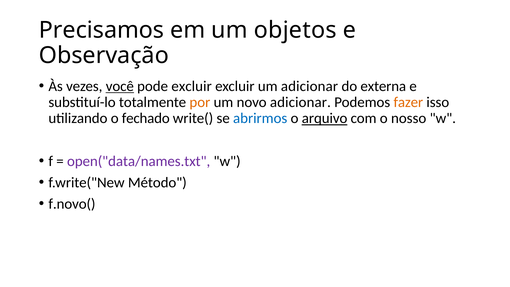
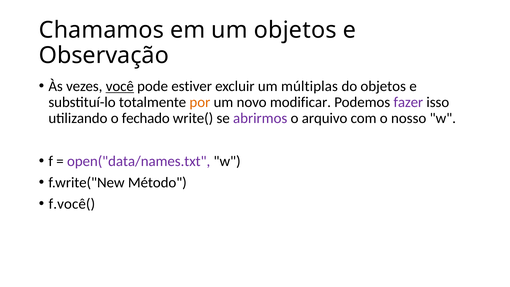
Precisamos: Precisamos -> Chamamos (101, 30)
pode excluir: excluir -> estiver (192, 86)
um adicionar: adicionar -> múltiplas (309, 86)
do externa: externa -> objetos (383, 86)
novo adicionar: adicionar -> modificar (300, 102)
fazer colour: orange -> purple (408, 102)
abrirmos colour: blue -> purple (260, 118)
arquivo underline: present -> none (325, 118)
f.novo(: f.novo( -> f.você( (72, 204)
